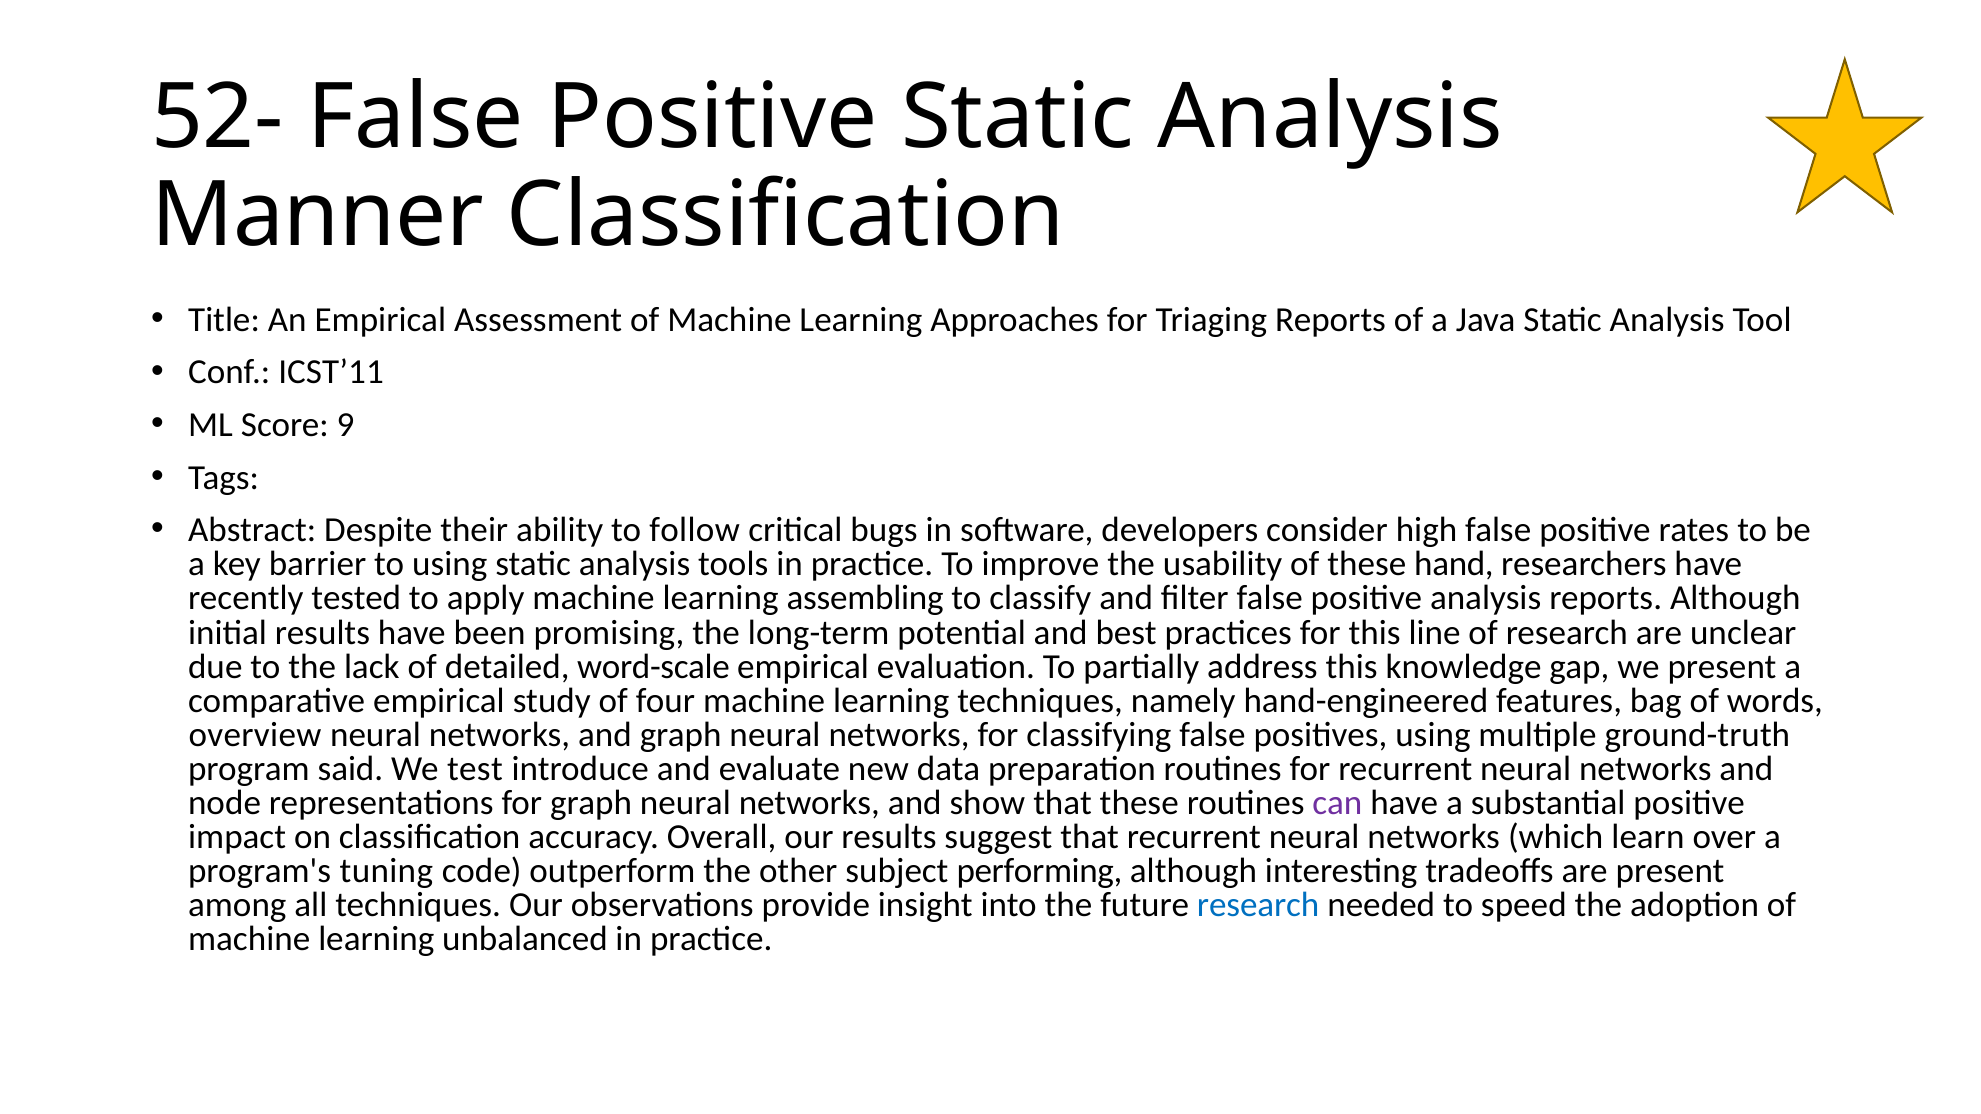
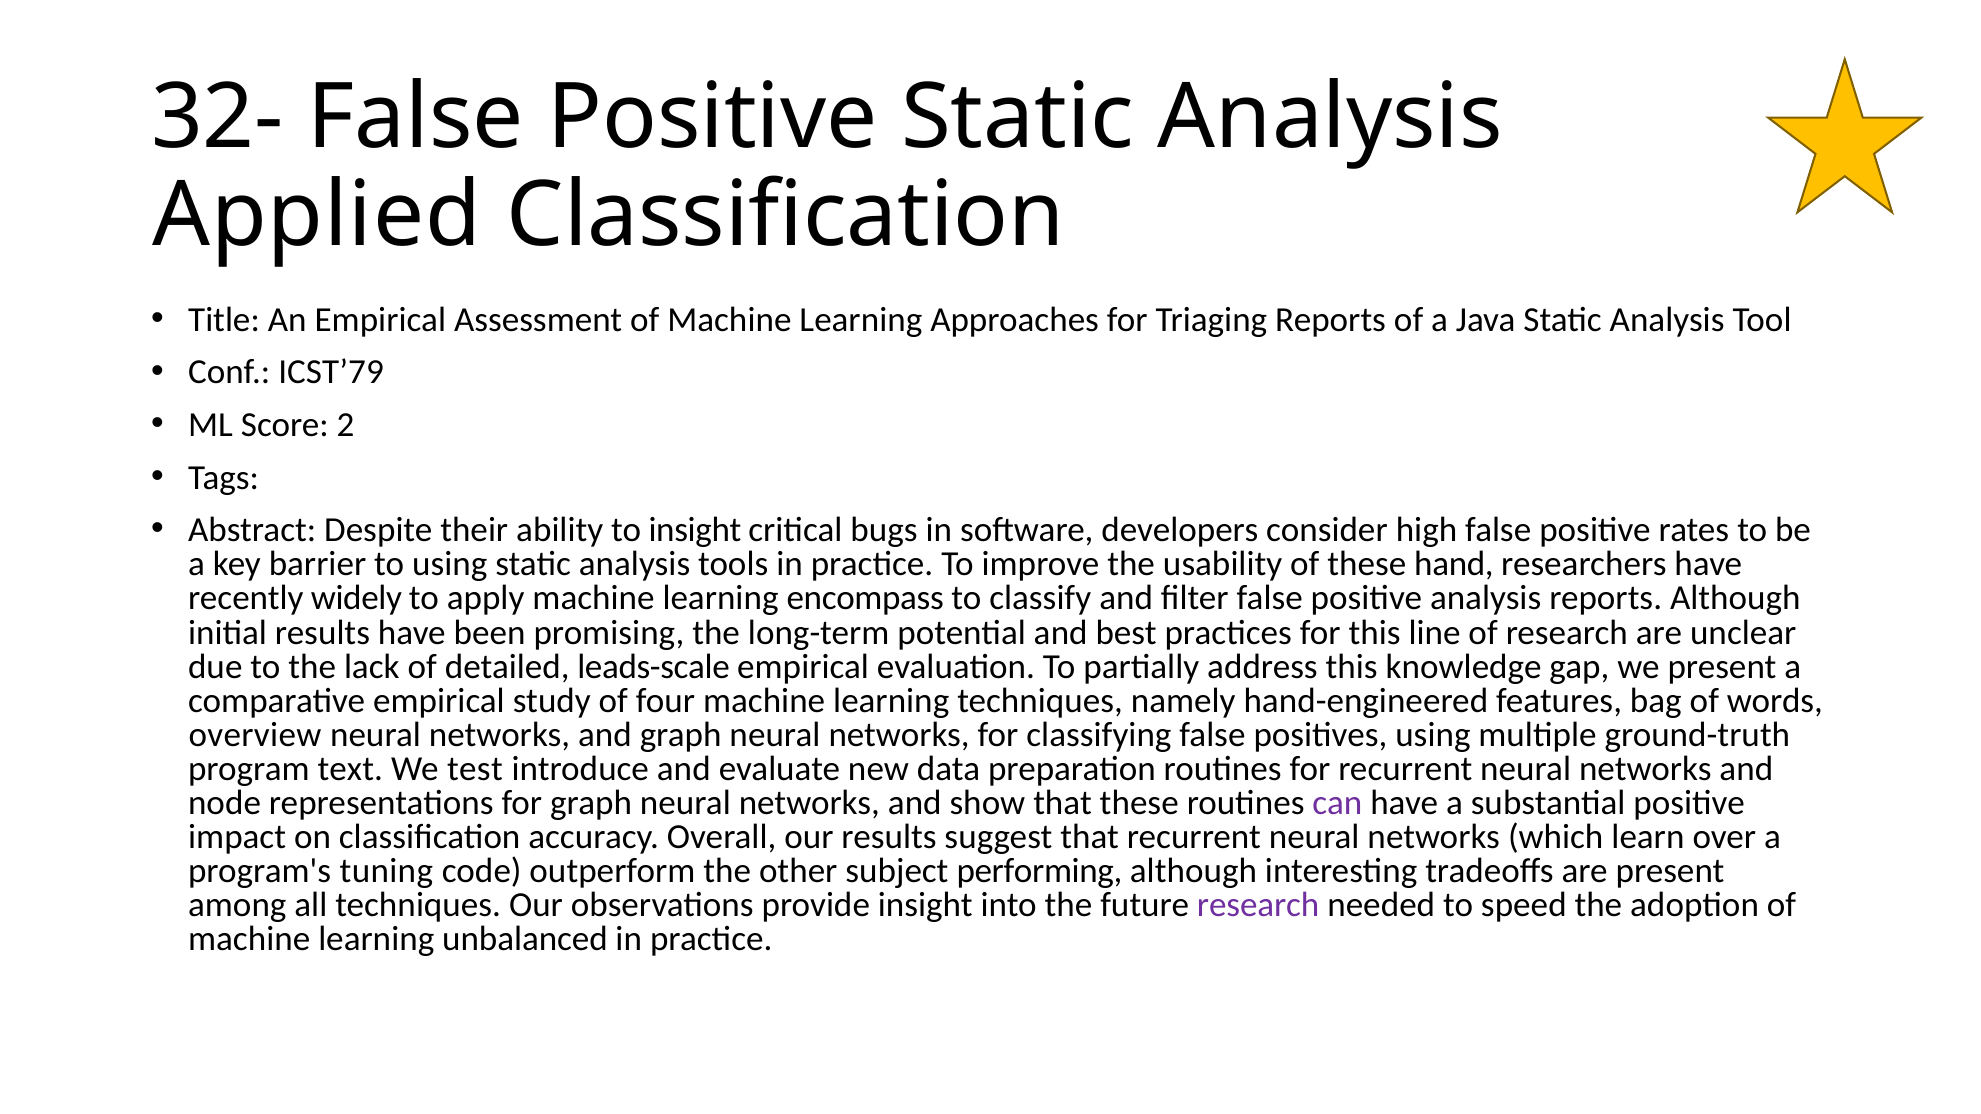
52-: 52- -> 32- (218, 117)
Manner: Manner -> Applied (317, 215)
ICST’11: ICST’11 -> ICST’79 (331, 372)
9: 9 -> 2 (346, 425)
to follow: follow -> insight (695, 530)
tested: tested -> widely (356, 599)
assembling: assembling -> encompass (865, 599)
word-scale: word-scale -> leads-scale (654, 667)
said: said -> text (350, 769)
research colour: blue -> purple (1258, 905)
